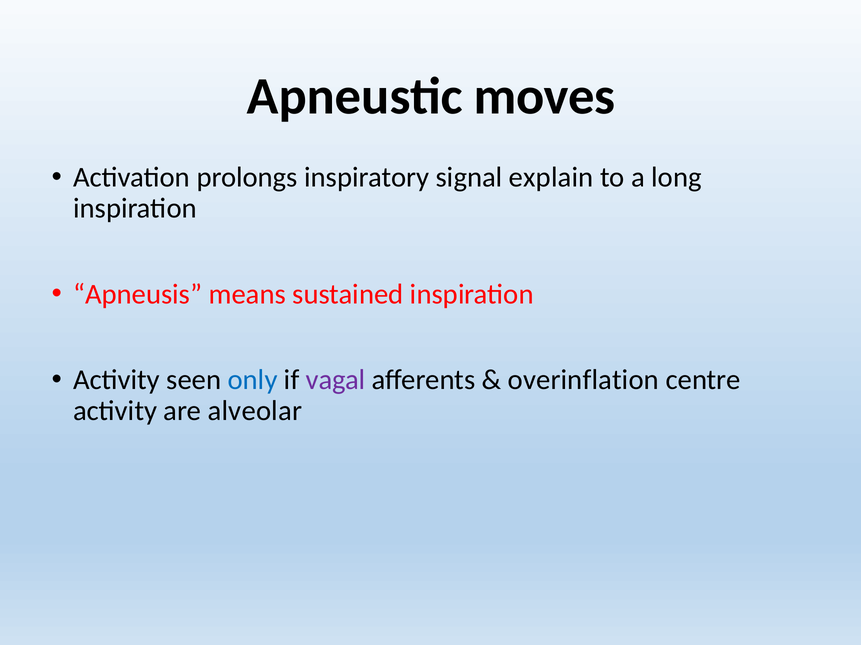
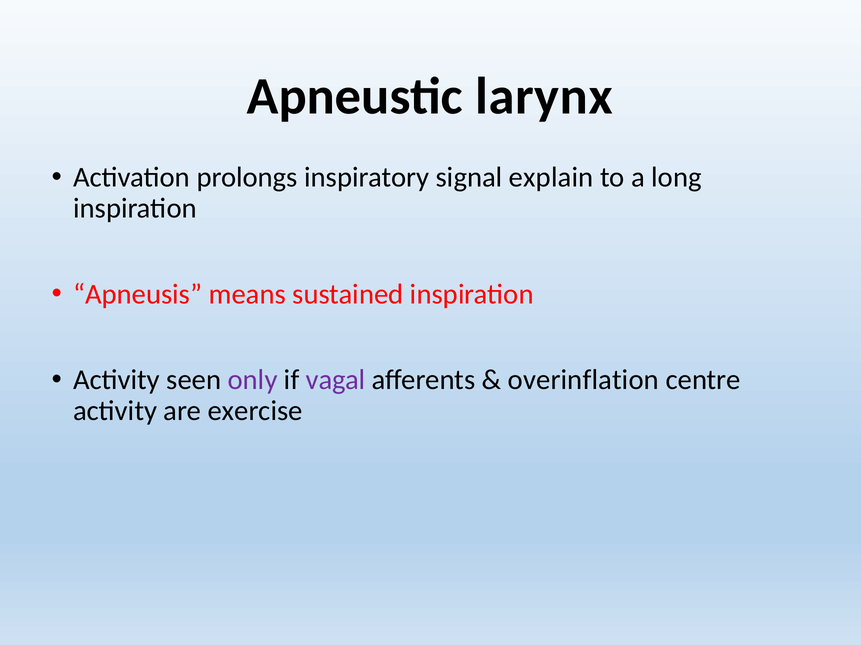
moves: moves -> larynx (544, 96)
only colour: blue -> purple (253, 380)
alveolar: alveolar -> exercise (255, 411)
